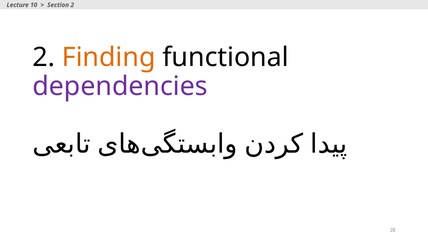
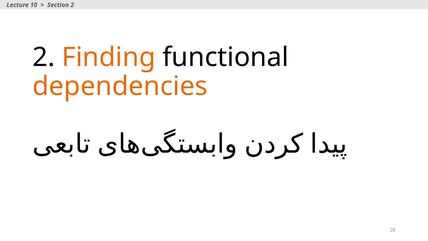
dependencies colour: purple -> orange (120, 86)
